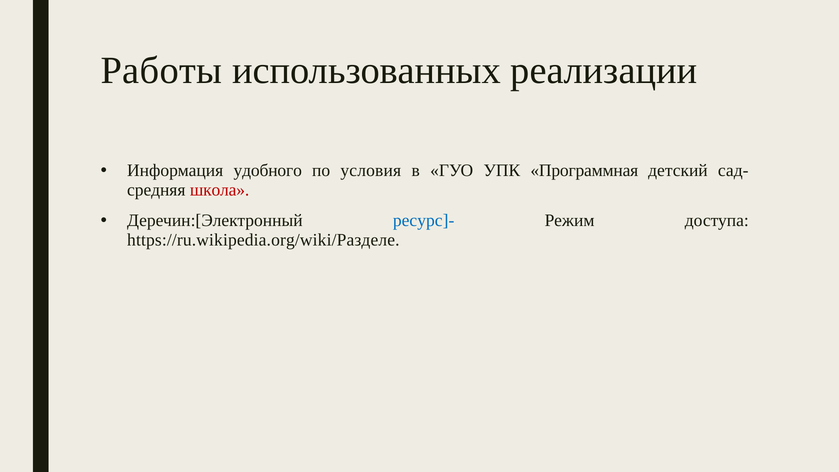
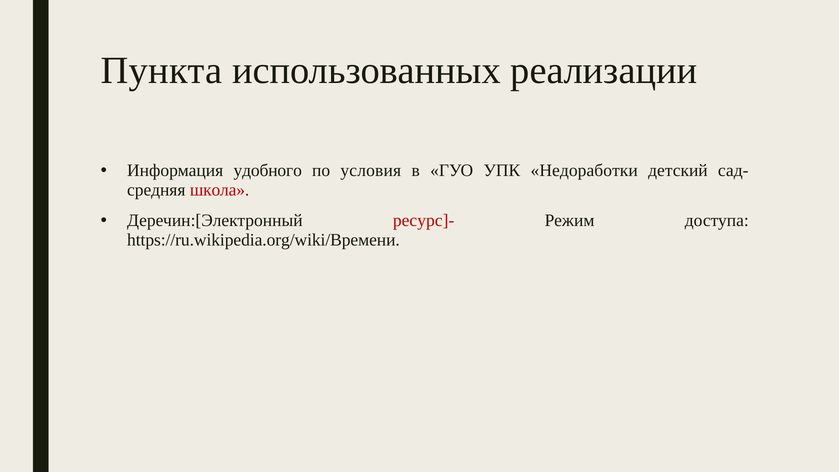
Работы: Работы -> Пункта (161, 71)
Программная: Программная -> Недоработки (584, 170)
ресурс]- colour: blue -> red (424, 220)
https://ru.wikipedia.org/wiki/Разделе: https://ru.wikipedia.org/wiki/Разделе -> https://ru.wikipedia.org/wiki/Времени (263, 240)
